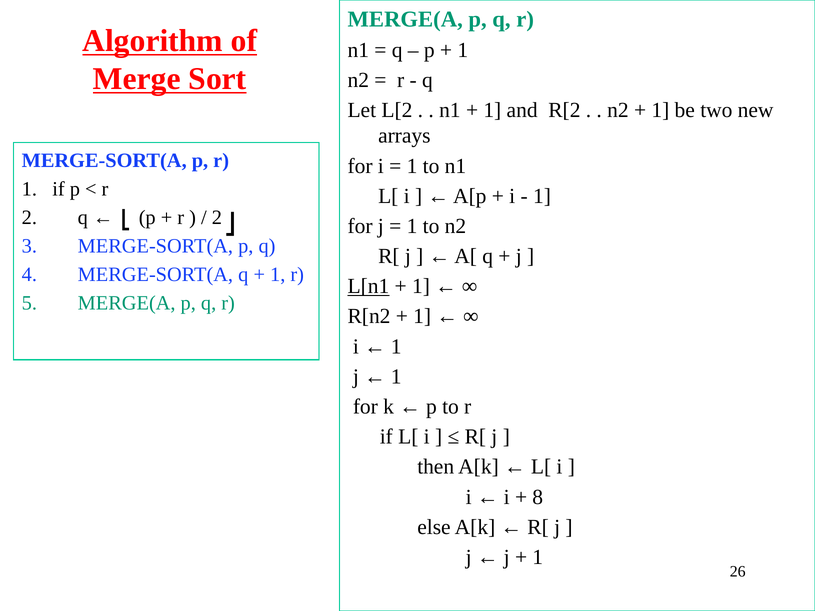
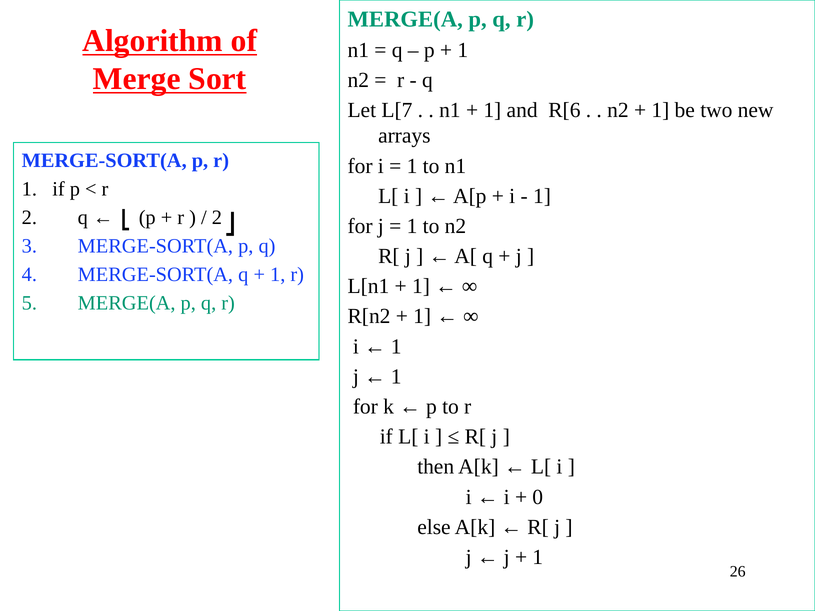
L[2: L[2 -> L[7 (397, 110)
R[2: R[2 -> R[6 (564, 110)
L[n1 underline: present -> none (368, 286)
8: 8 -> 0 (538, 497)
